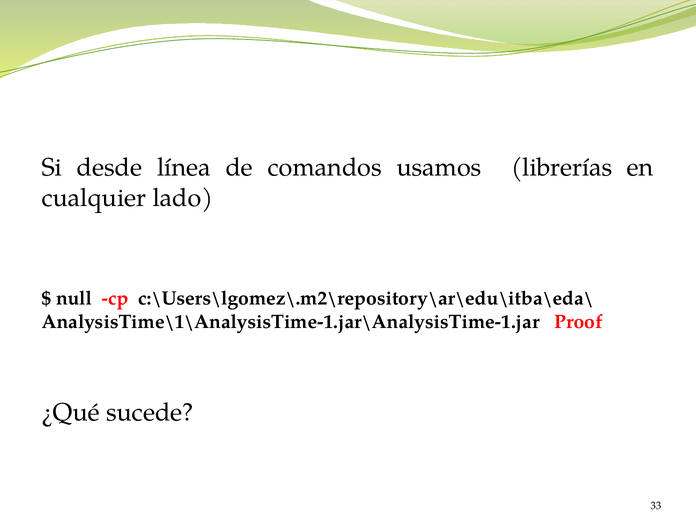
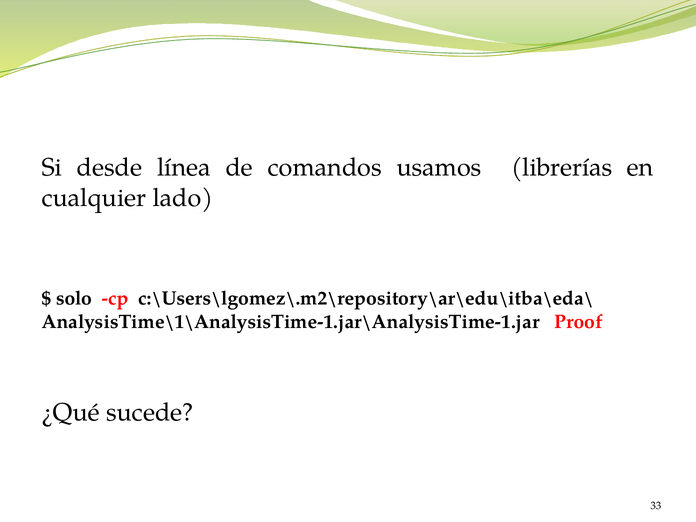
null: null -> solo (74, 299)
